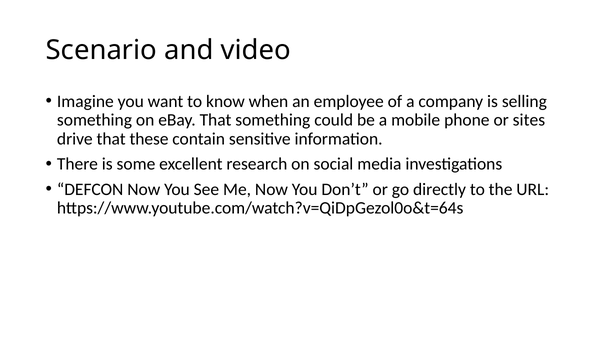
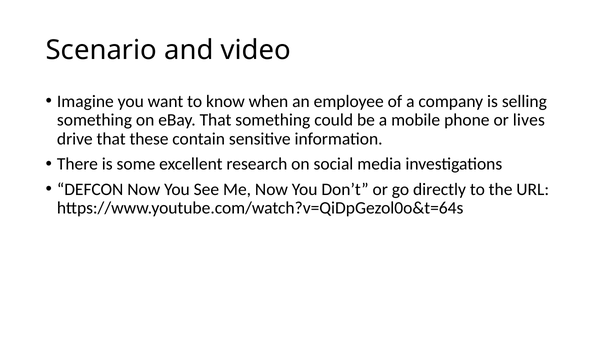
sites: sites -> lives (529, 120)
